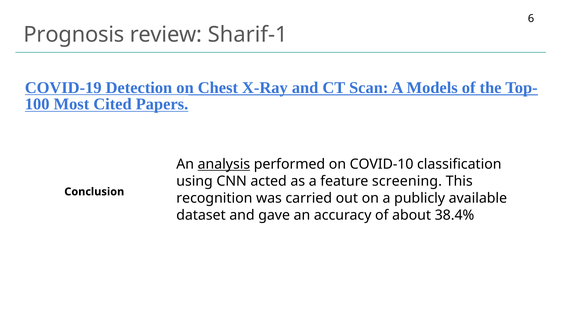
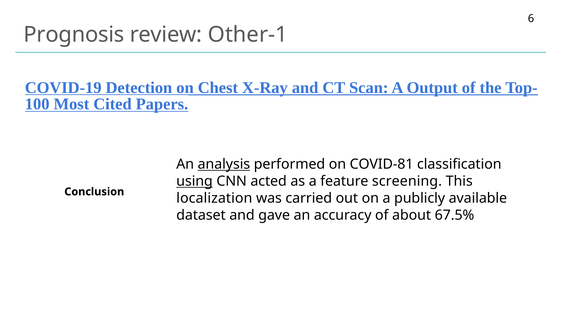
Sharif-1: Sharif-1 -> Other-1 (248, 35)
Models: Models -> Output (432, 88)
COVID-10: COVID-10 -> COVID-81 (382, 164)
using underline: none -> present (195, 181)
recognition: recognition -> localization (214, 198)
38.4%: 38.4% -> 67.5% (454, 215)
